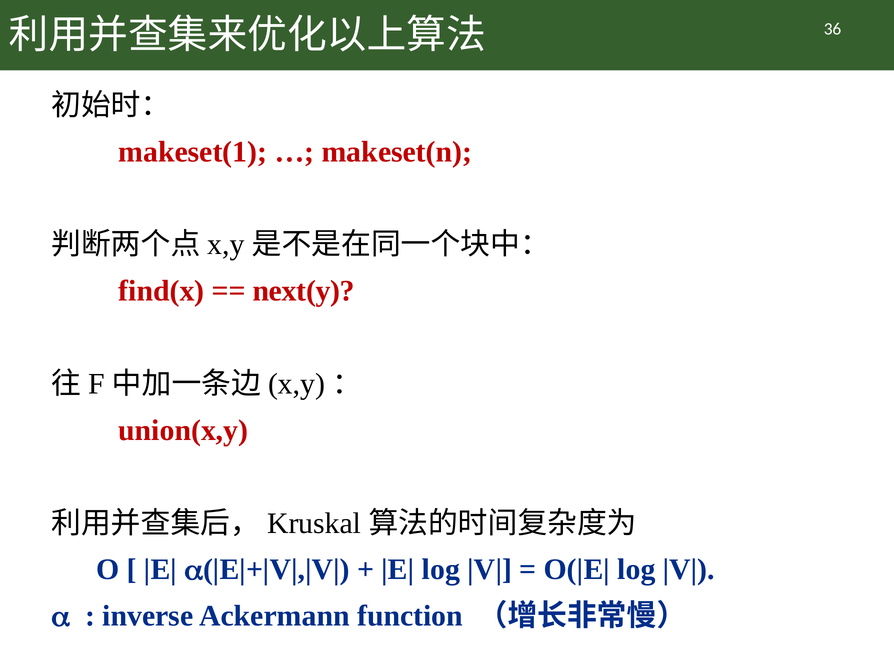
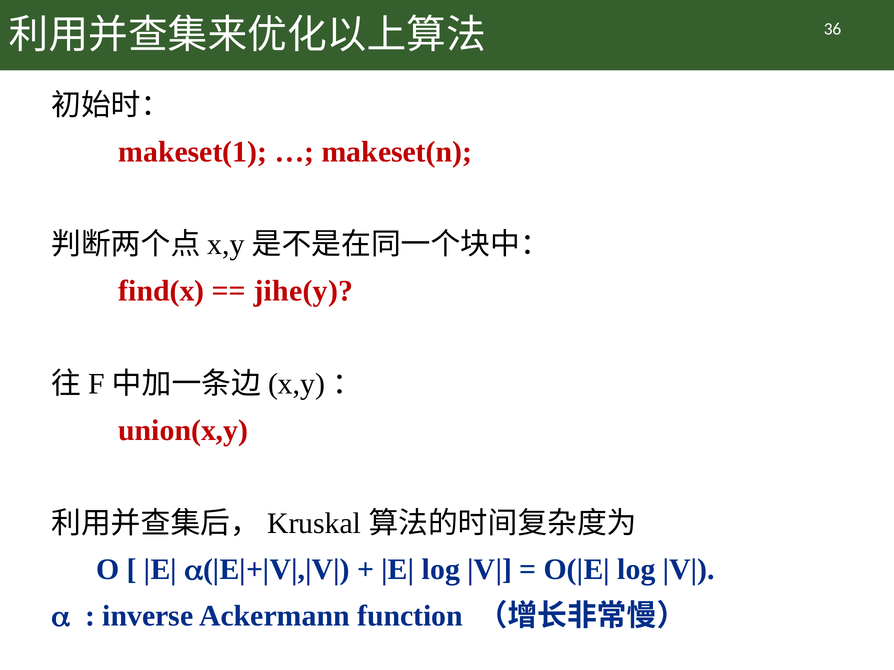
next(y: next(y -> jihe(y (303, 291)
